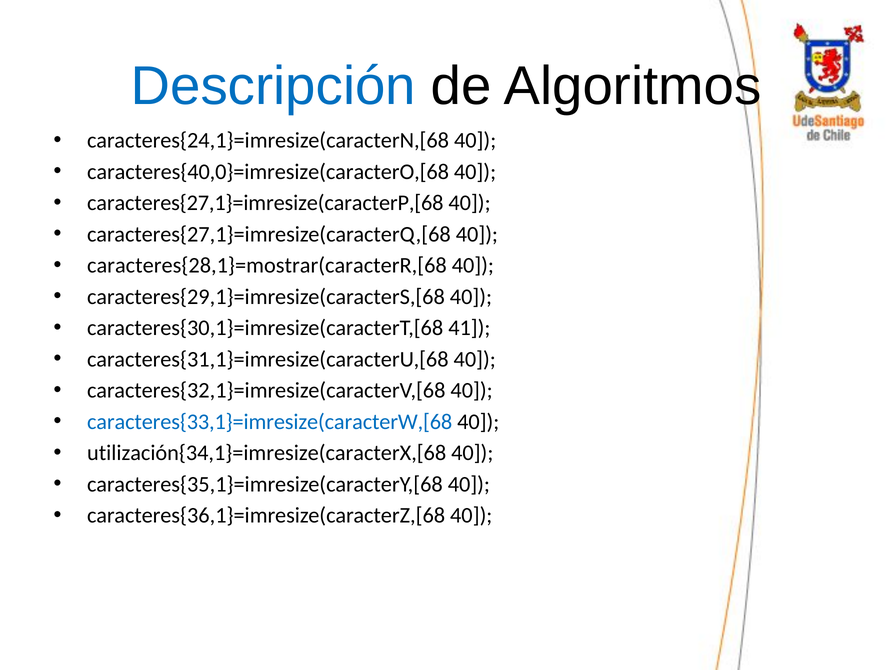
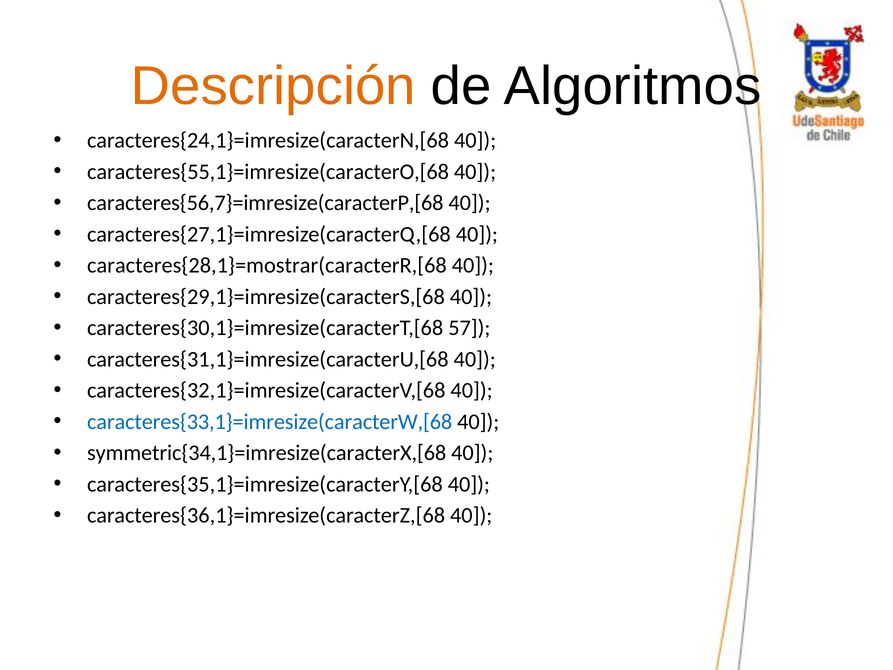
Descripción colour: blue -> orange (273, 86)
caracteres{40,0}=imresize(caracterO,[68: caracteres{40,0}=imresize(caracterO,[68 -> caracteres{55,1}=imresize(caracterO,[68 (268, 172)
caracteres{27,1}=imresize(caracterP,[68: caracteres{27,1}=imresize(caracterP,[68 -> caracteres{56,7}=imresize(caracterP,[68 (265, 203)
41: 41 -> 57 (469, 328)
utilización{34,1}=imresize(caracterX,[68: utilización{34,1}=imresize(caracterX,[68 -> symmetric{34,1}=imresize(caracterX,[68 (267, 453)
